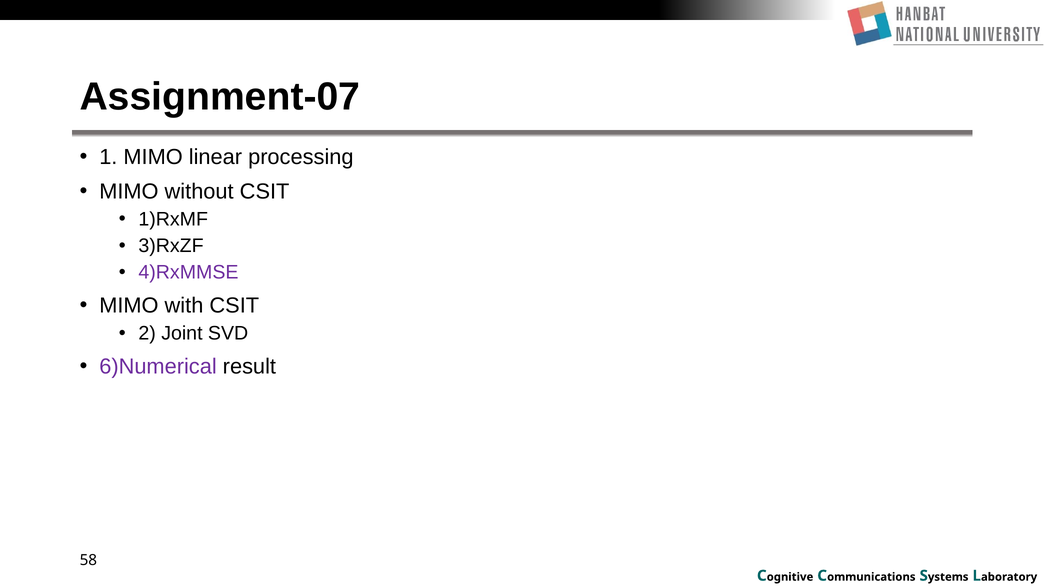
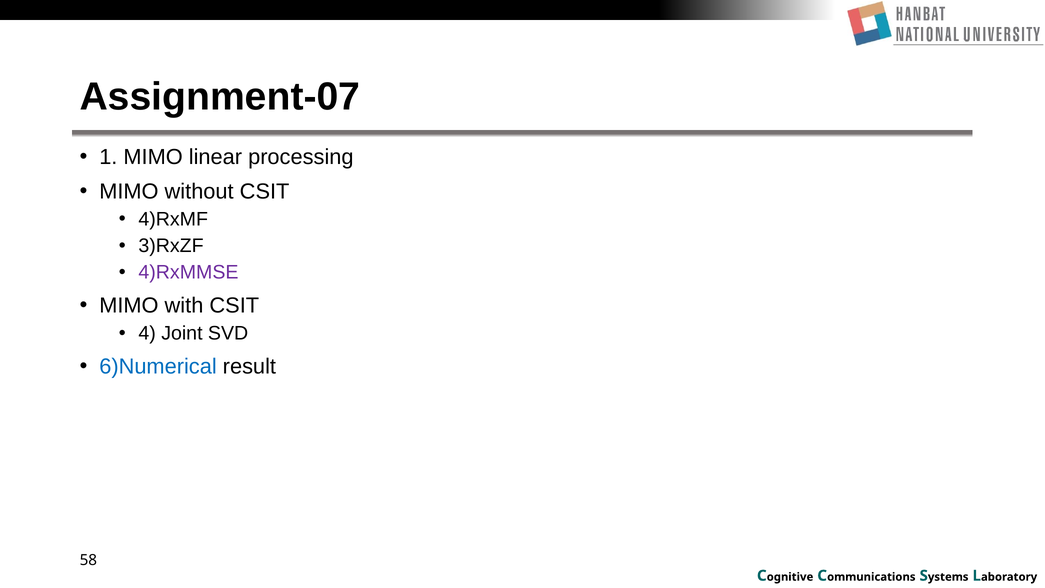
1)RxMF: 1)RxMF -> 4)RxMF (173, 219)
2: 2 -> 4 (147, 333)
6)Numerical colour: purple -> blue (158, 367)
